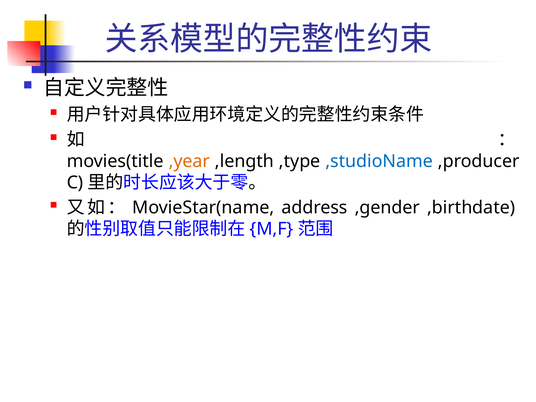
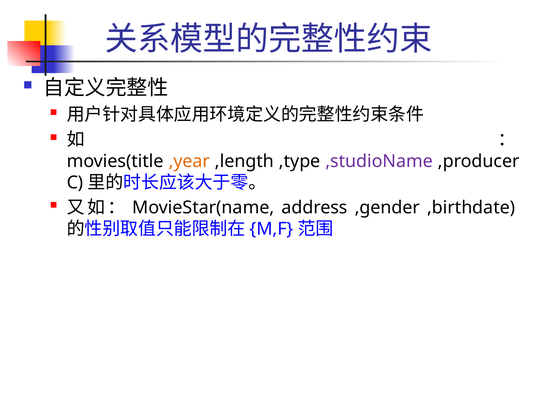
,studioName colour: blue -> purple (379, 161)
